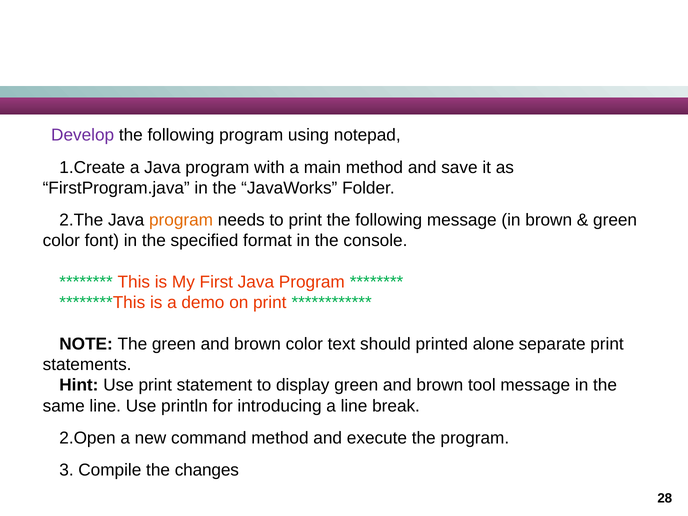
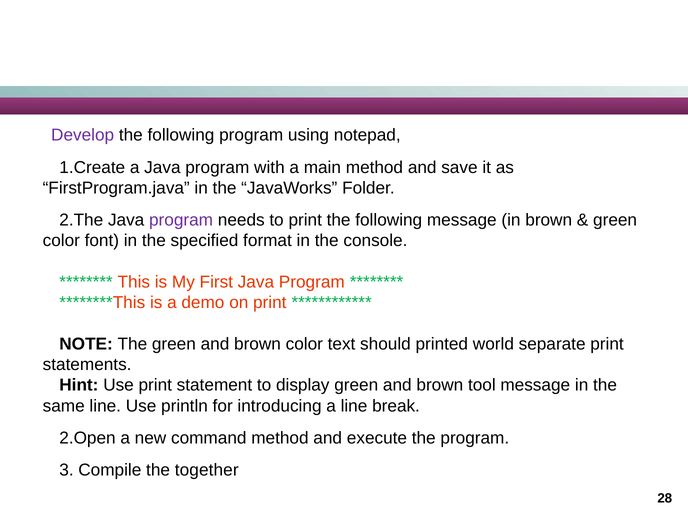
program colour: orange -> purple (181, 220)
alone: alone -> world (493, 344)
changes: changes -> together (207, 470)
